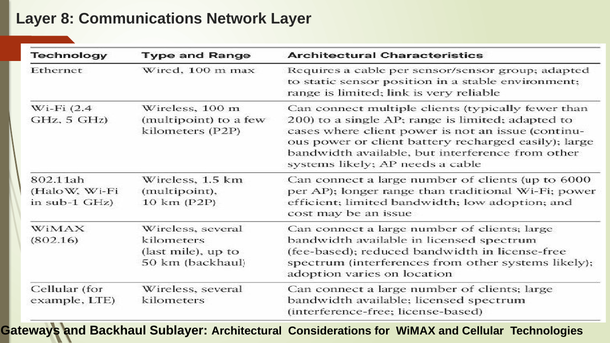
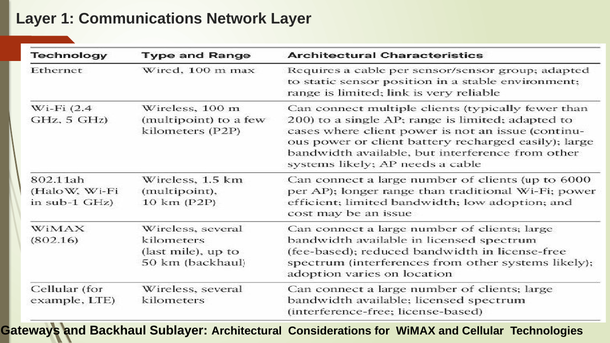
8: 8 -> 1 (68, 19)
